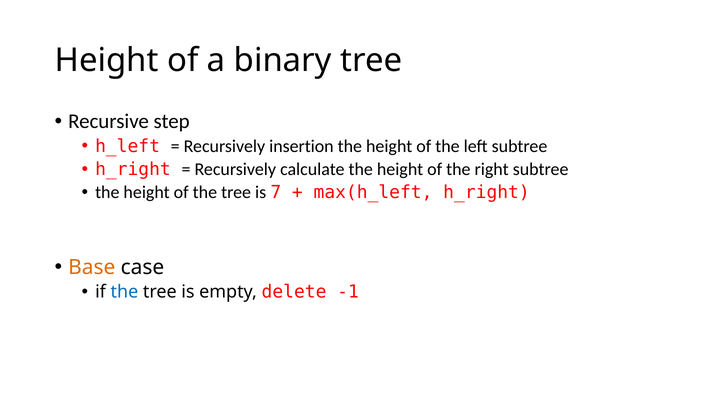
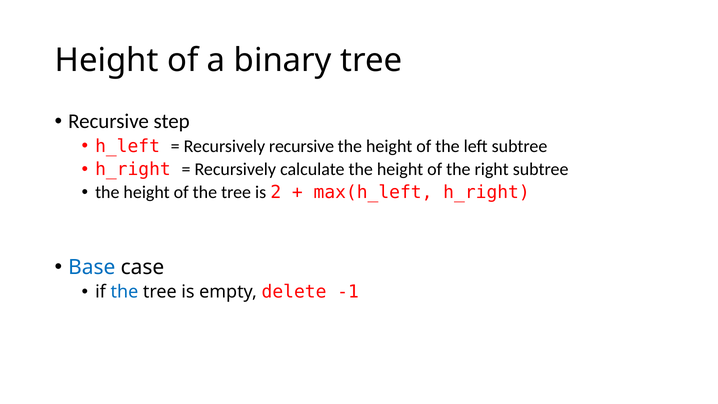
Recursively insertion: insertion -> recursive (302, 146)
7: 7 -> 2 (276, 192)
Base colour: orange -> blue (92, 267)
